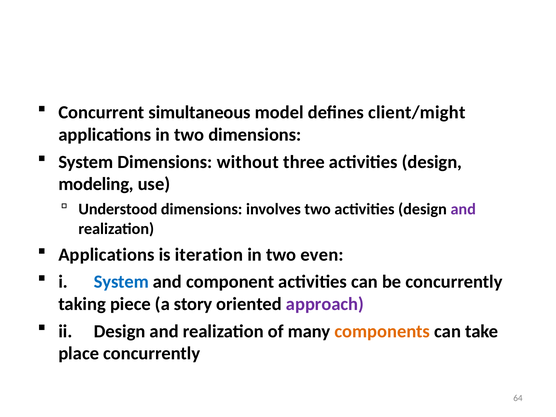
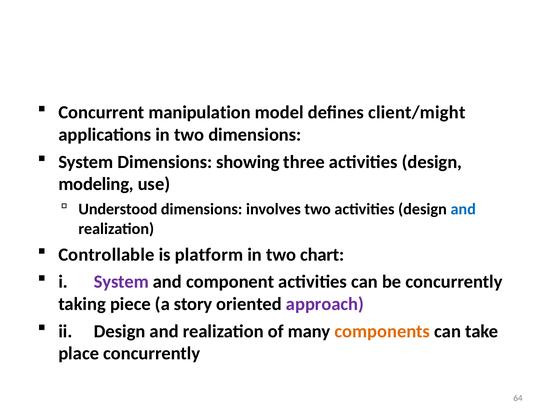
simultaneous: simultaneous -> manipulation (200, 113)
without: without -> showing (248, 162)
and colour: purple -> blue (463, 209)
Applications: Applications -> Controllable (106, 255)
iteration: iteration -> platform (209, 255)
even: even -> chart (322, 255)
System colour: blue -> purple (121, 282)
